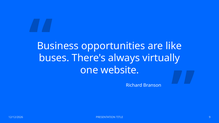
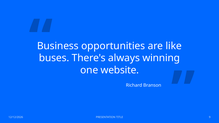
virtually: virtually -> winning (161, 58)
